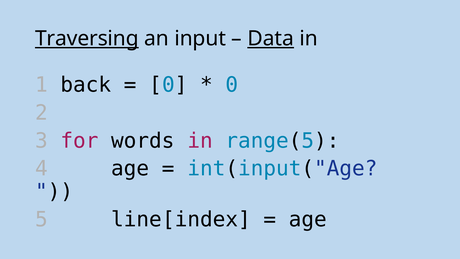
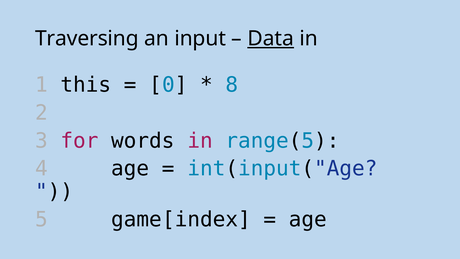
Traversing underline: present -> none (87, 39)
back: back -> this (86, 85)
0: 0 -> 8 (232, 85)
line[index: line[index -> game[index (181, 219)
